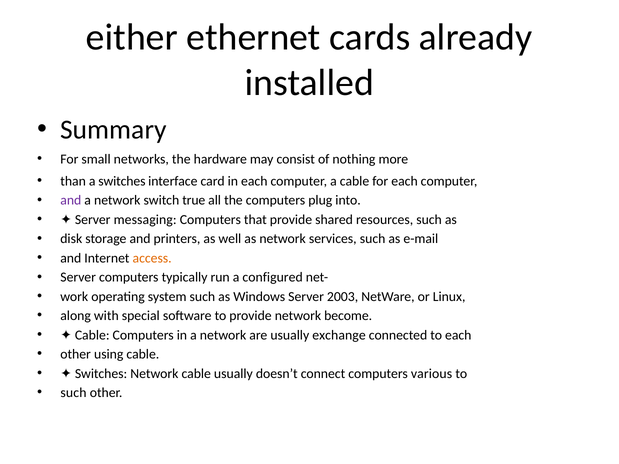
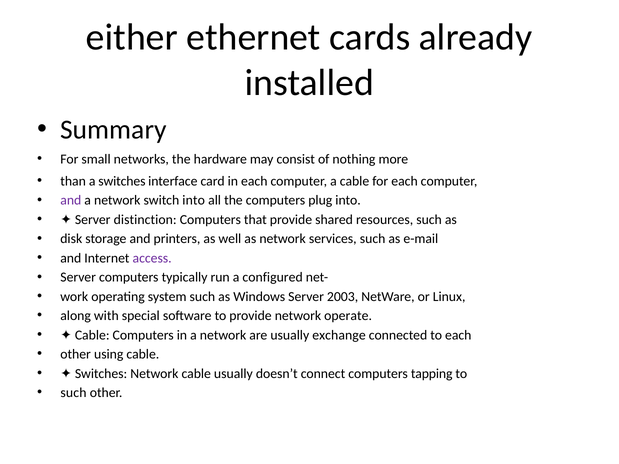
switch true: true -> into (194, 200)
messaging: messaging -> distinction (145, 220)
access colour: orange -> purple (152, 258)
become: become -> operate (348, 316)
various: various -> tapping (432, 374)
